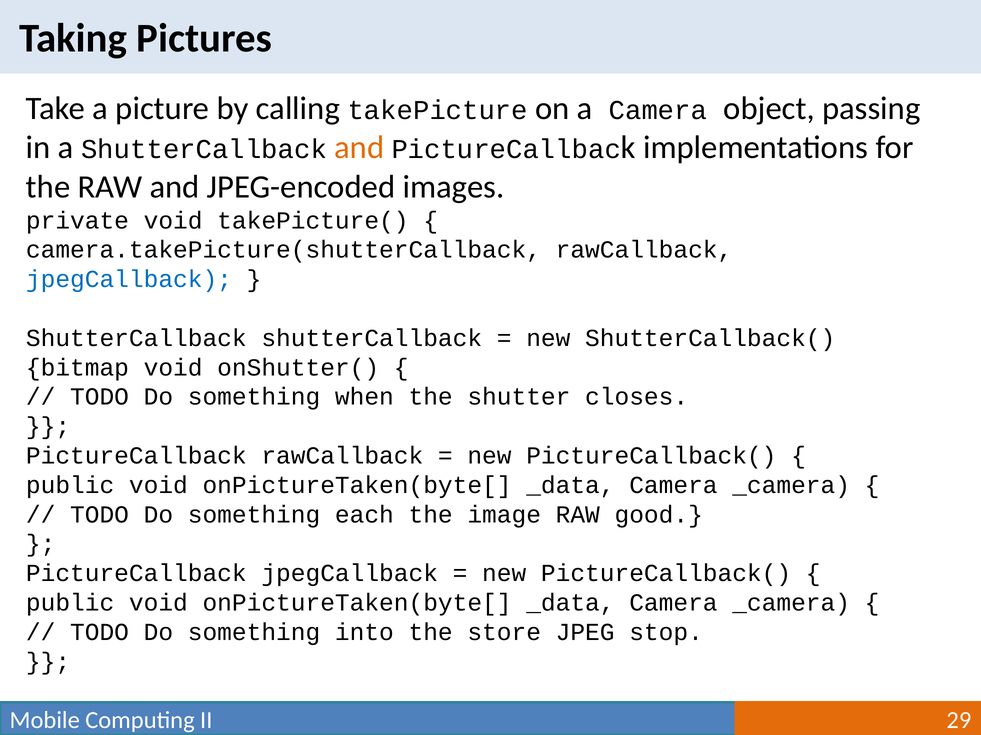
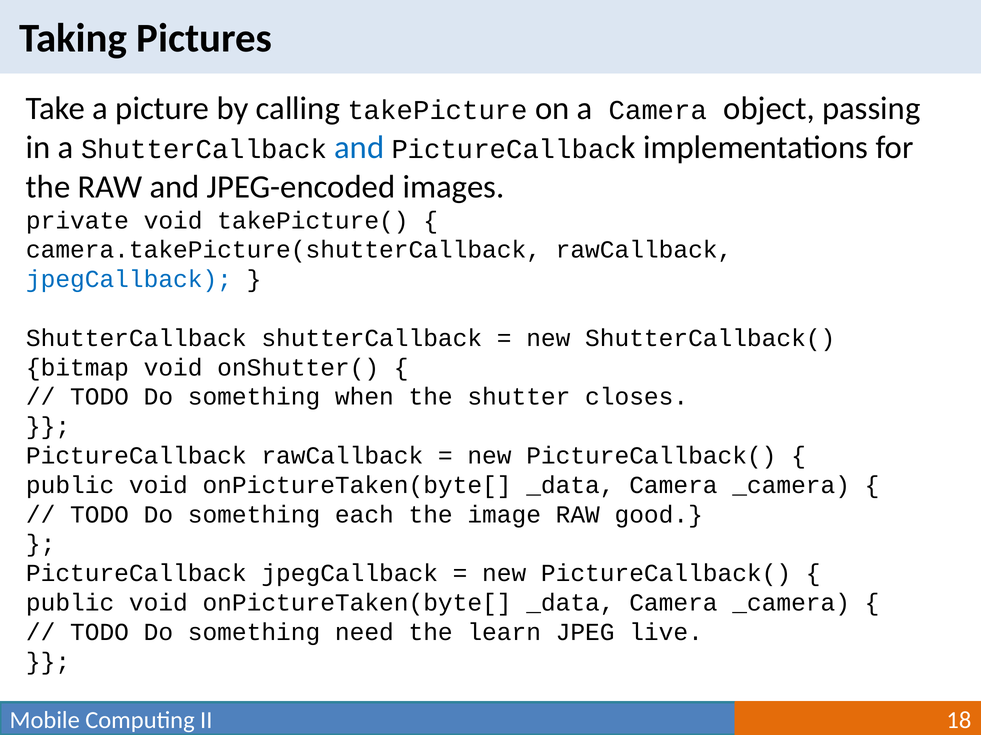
and colour: orange -> blue (359, 148)
into: into -> need (364, 633)
store: store -> learn (504, 633)
stop: stop -> live (666, 633)
29: 29 -> 18 (959, 721)
